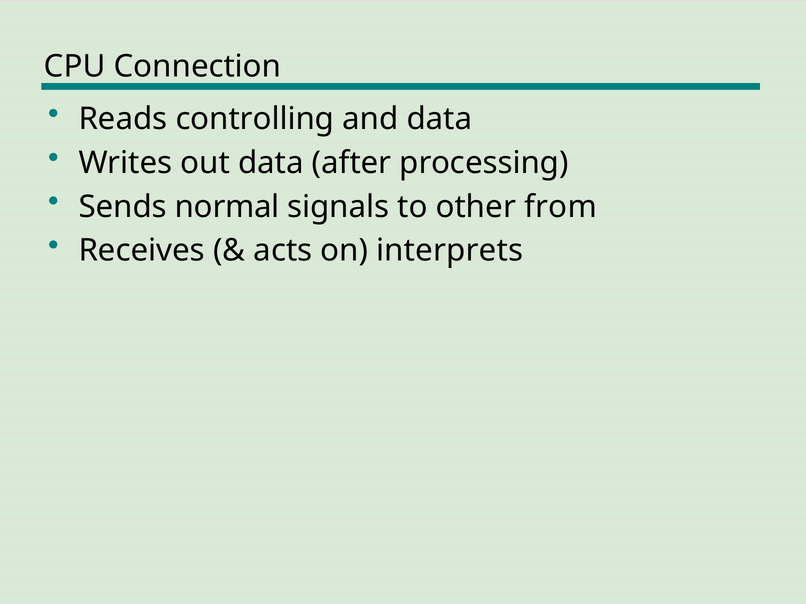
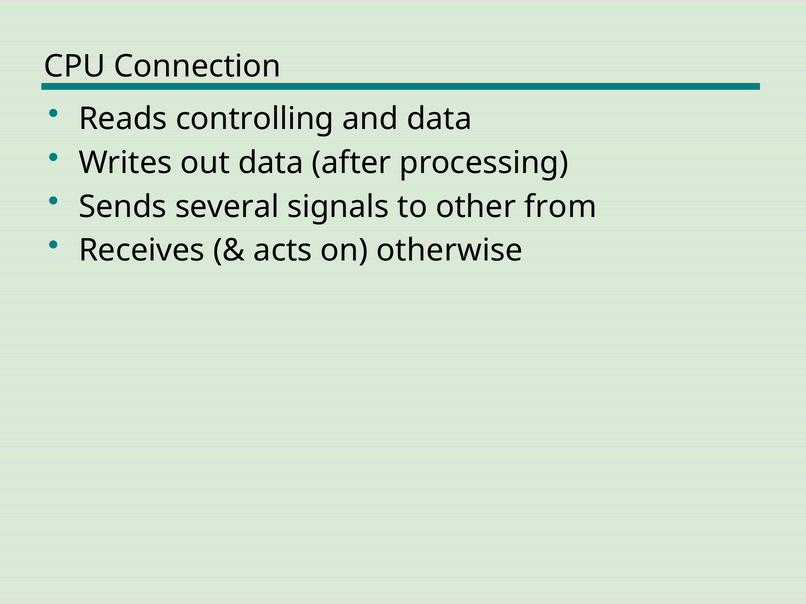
normal: normal -> several (227, 207)
interprets: interprets -> otherwise (450, 251)
